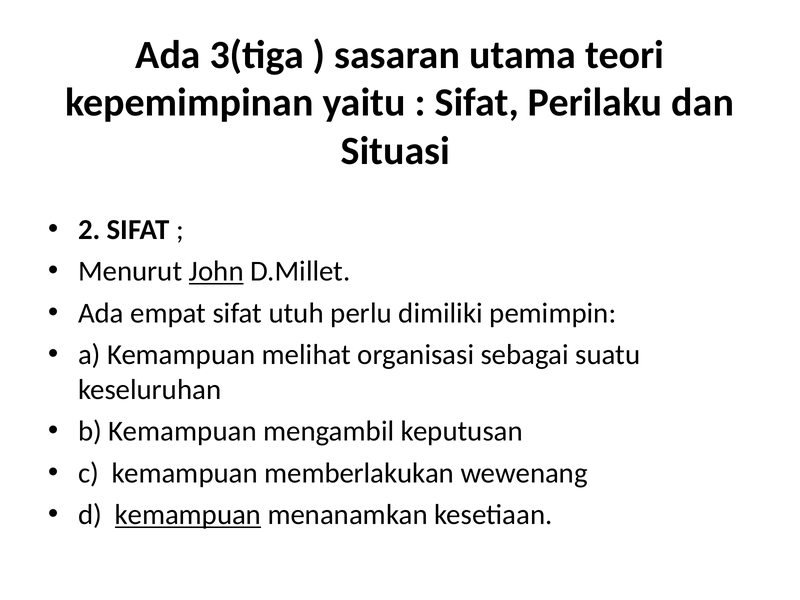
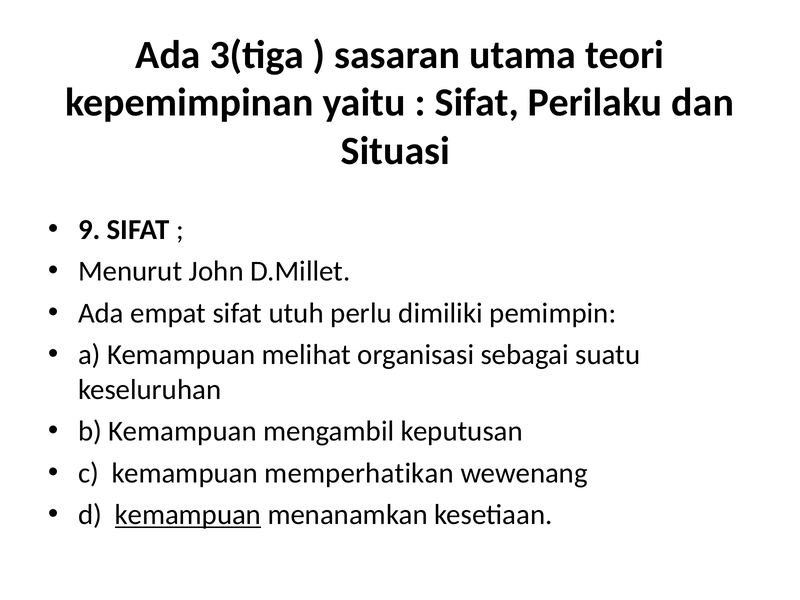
2: 2 -> 9 (89, 230)
John underline: present -> none (216, 271)
memberlakukan: memberlakukan -> memperhatikan (359, 473)
